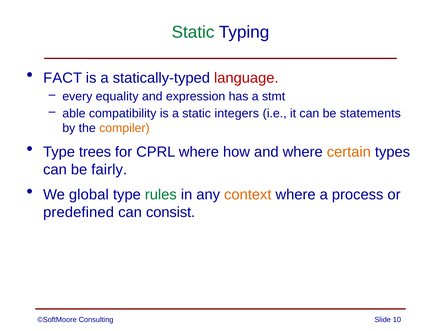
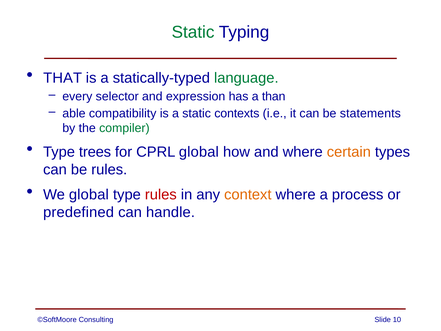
FACT: FACT -> THAT (63, 78)
language colour: red -> green (246, 78)
equality: equality -> selector (117, 96)
stmt: stmt -> than (274, 96)
integers: integers -> contexts (237, 113)
compiler colour: orange -> green (124, 128)
CPRL where: where -> global (199, 152)
be fairly: fairly -> rules (109, 169)
rules colour: green -> red (161, 194)
consist: consist -> handle (170, 212)
